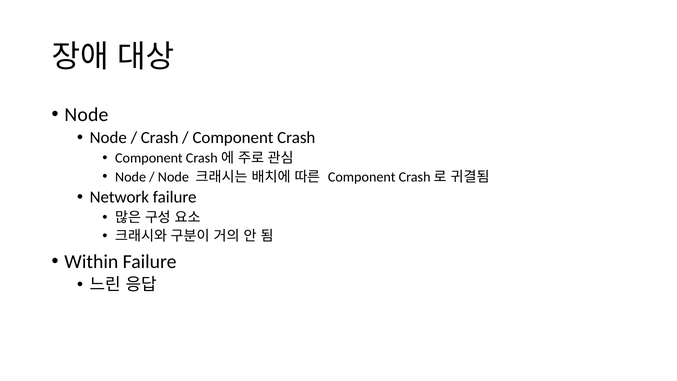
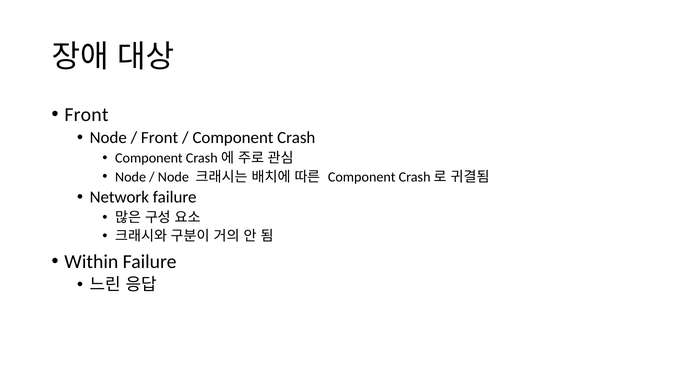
Node: Node -> Front (86, 114)
Crash: Crash -> Front (160, 138)
